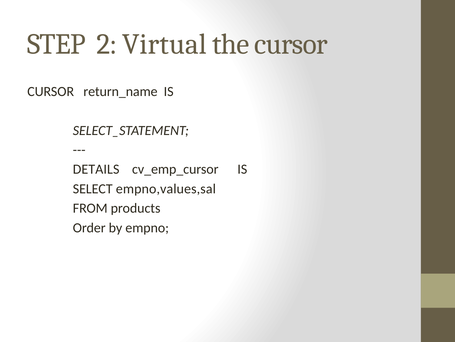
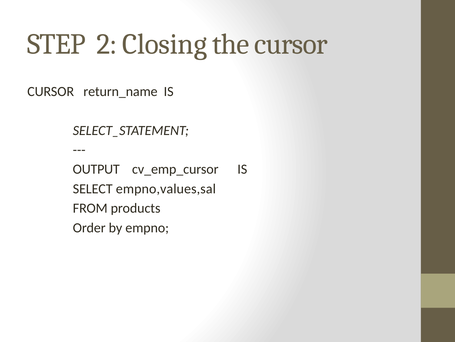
Virtual: Virtual -> Closing (165, 44)
DETAILS: DETAILS -> OUTPUT (96, 169)
